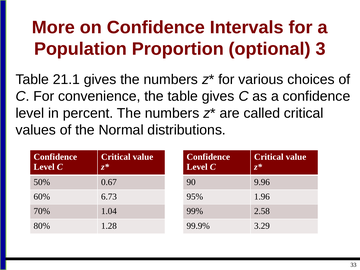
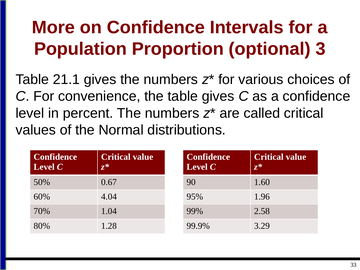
9.96: 9.96 -> 1.60 (262, 182)
6.73: 6.73 -> 4.04 (109, 197)
